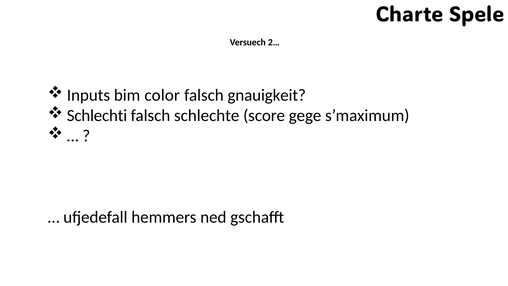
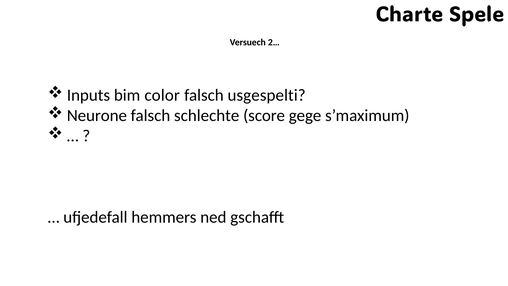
gnauigkeit: gnauigkeit -> usgespelti (267, 95)
Schlechti: Schlechti -> Neurone (97, 116)
